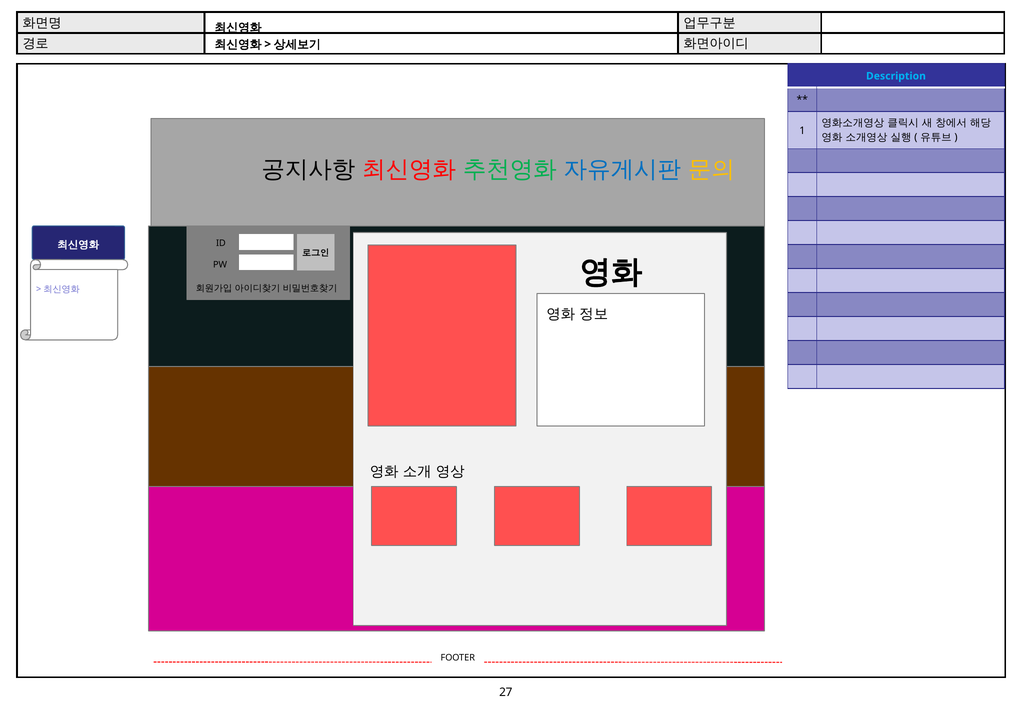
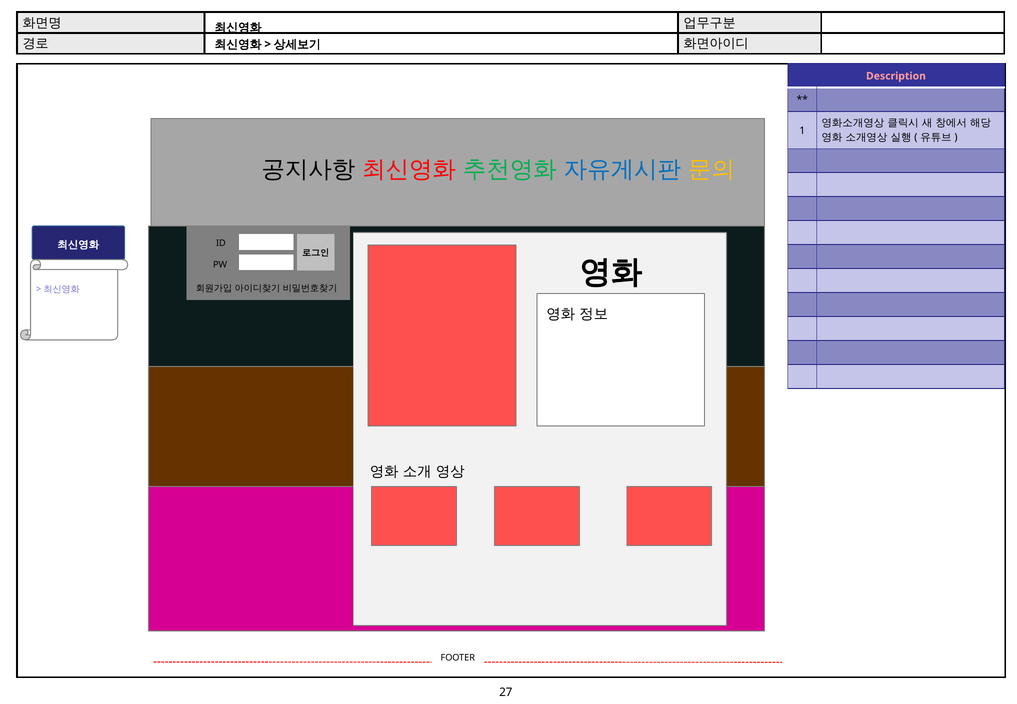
Description colour: light blue -> pink (896, 76)
